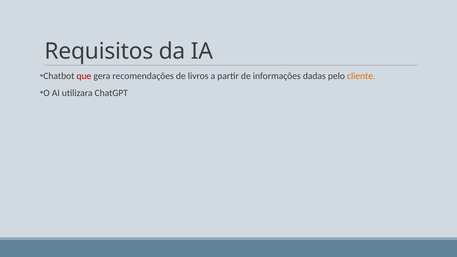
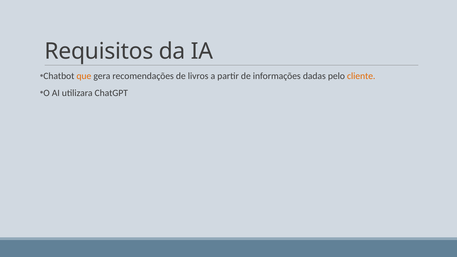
que colour: red -> orange (84, 76)
